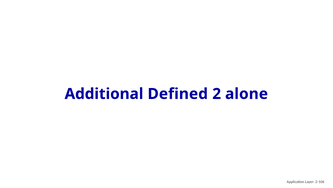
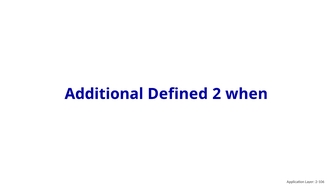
alone: alone -> when (247, 94)
